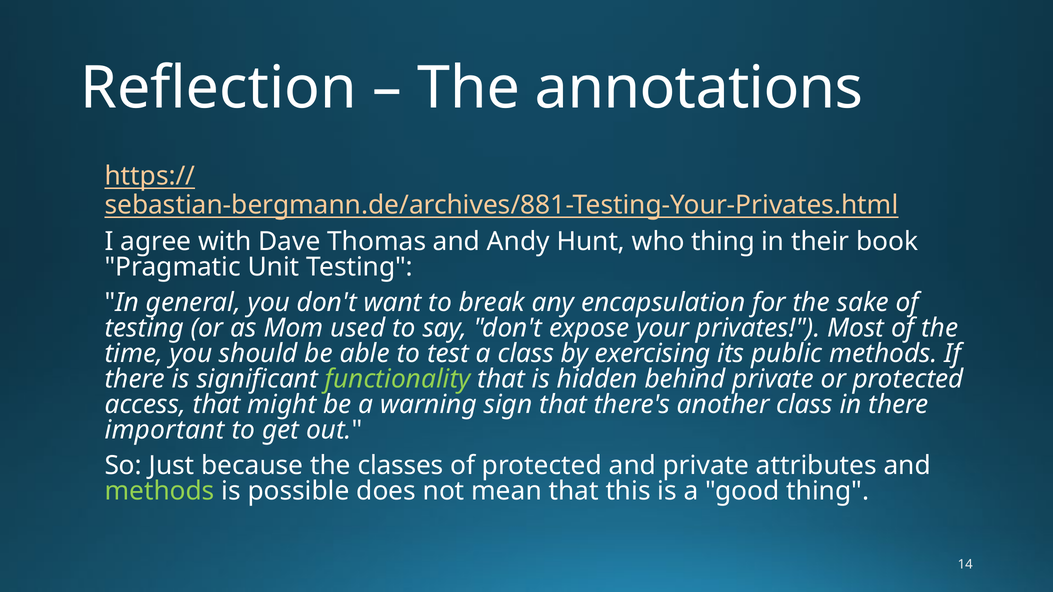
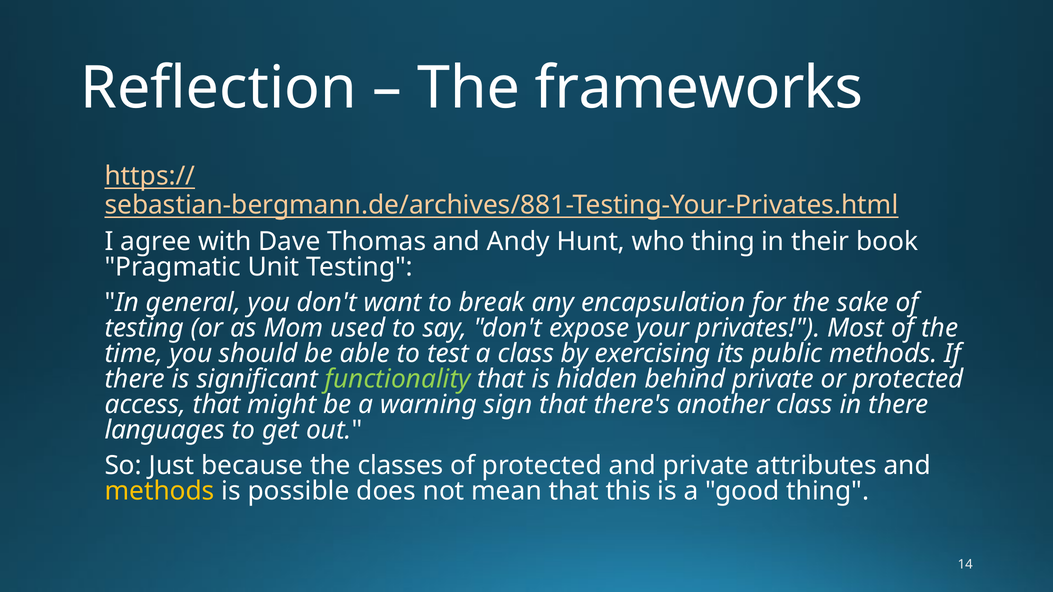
annotations: annotations -> frameworks (699, 88)
important: important -> languages (165, 430)
methods colour: light green -> yellow (160, 491)
